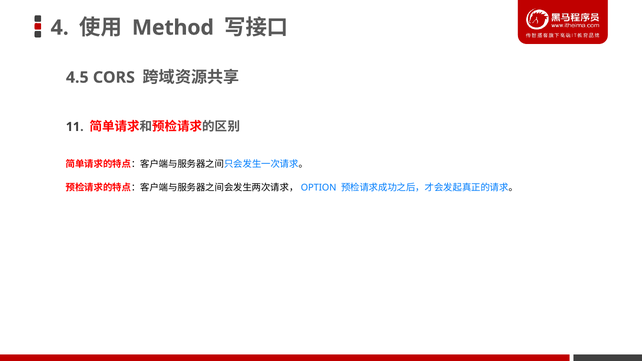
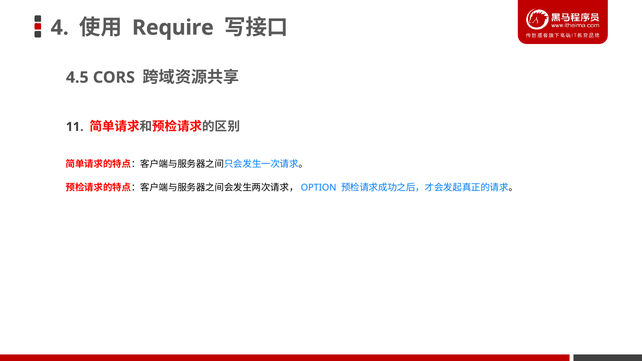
Method: Method -> Require (173, 28)
